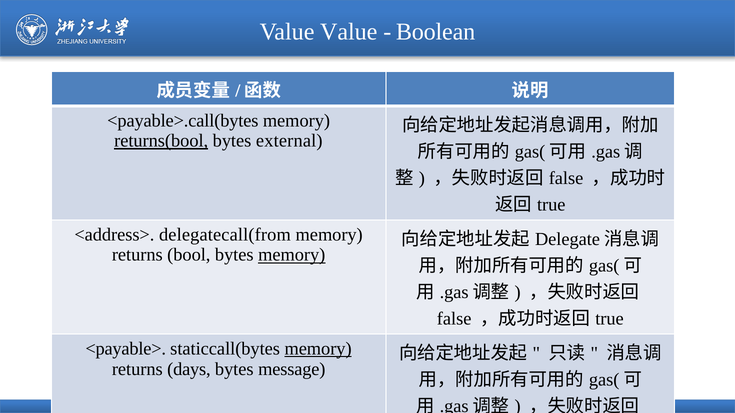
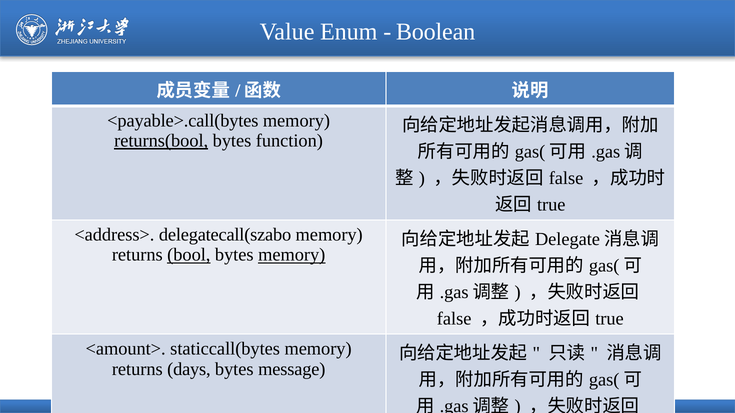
Value Value: Value -> Enum (349, 32)
external: external -> function (289, 141)
delegatecall(from: delegatecall(from -> delegatecall(szabo (225, 235)
bool underline: none -> present (189, 255)
<payable>: <payable> -> <amount> (126, 349)
memory underline: present -> none (318, 349)
